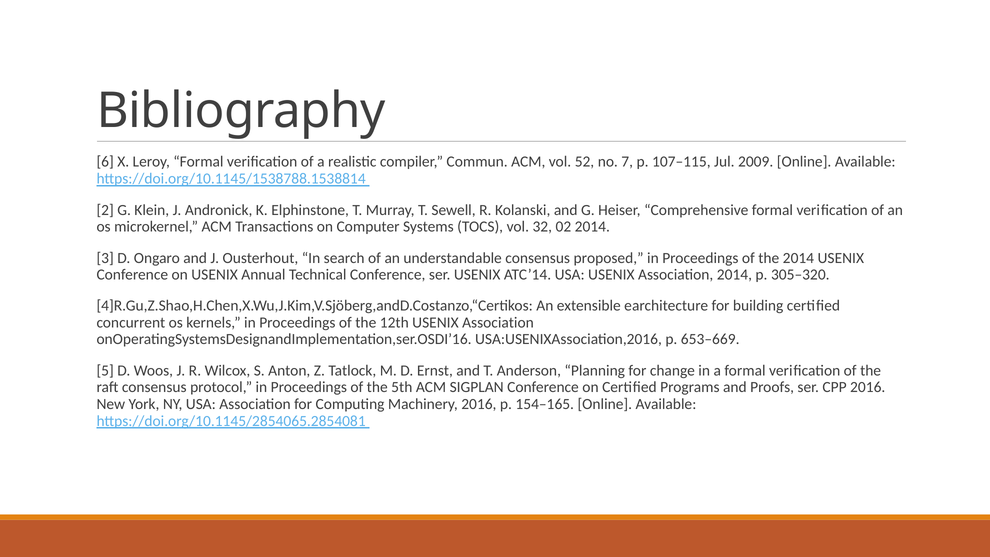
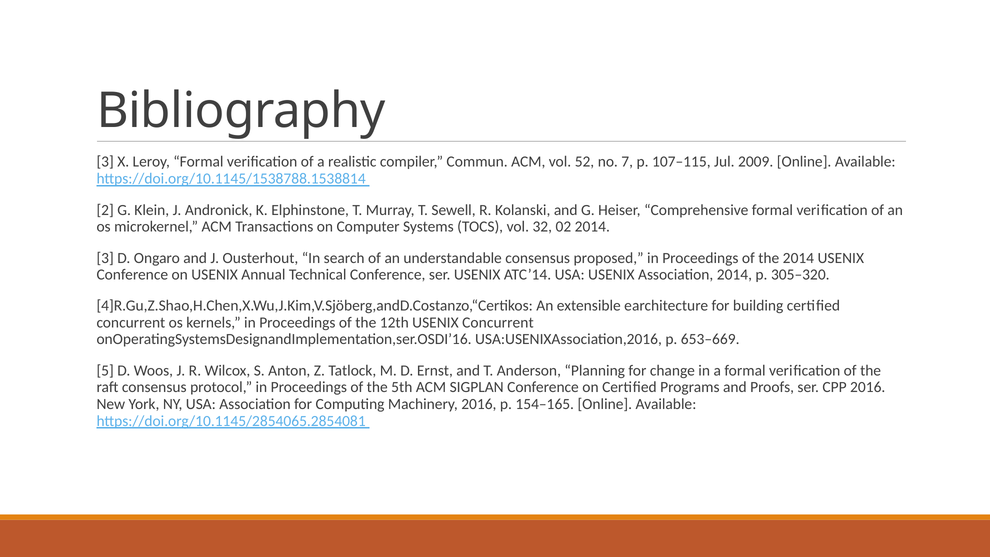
6: 6 -> 3 (105, 162)
12th USENIX Association: Association -> Concurrent (498, 323)
